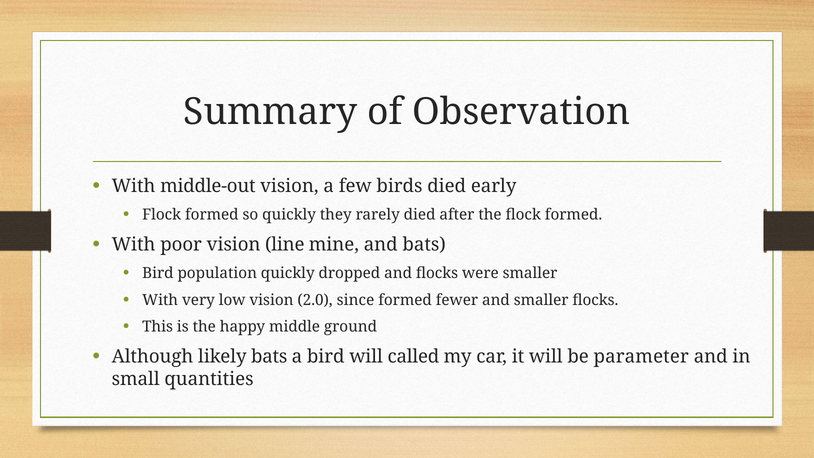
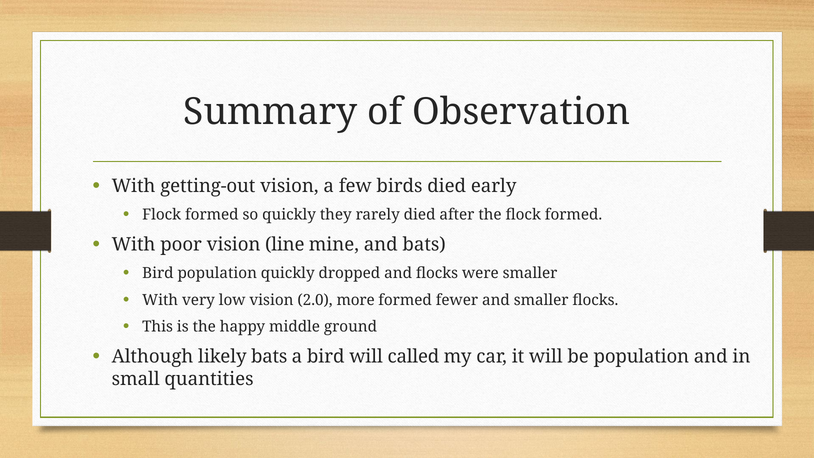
middle-out: middle-out -> getting-out (208, 186)
since: since -> more (356, 300)
be parameter: parameter -> population (641, 357)
